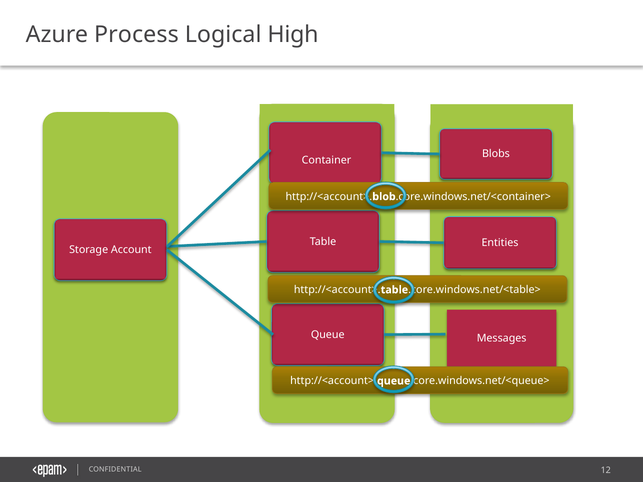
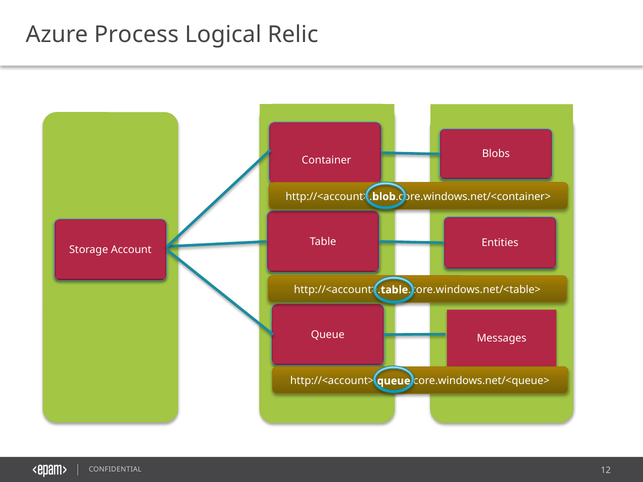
High: High -> Relic (293, 34)
